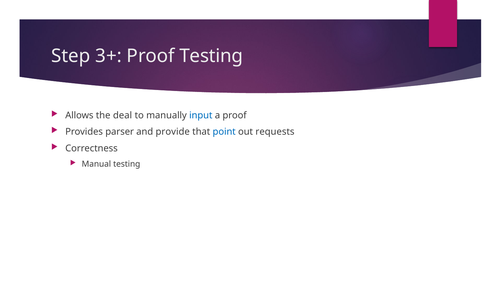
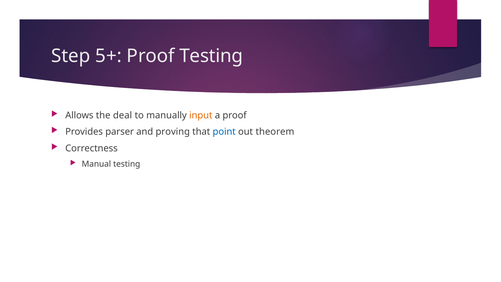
3+: 3+ -> 5+ (109, 56)
input colour: blue -> orange (201, 115)
provide: provide -> proving (173, 132)
requests: requests -> theorem (275, 132)
